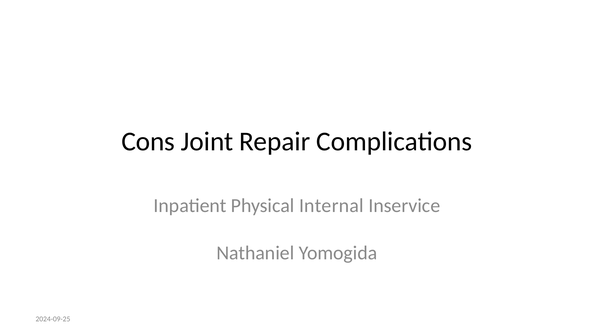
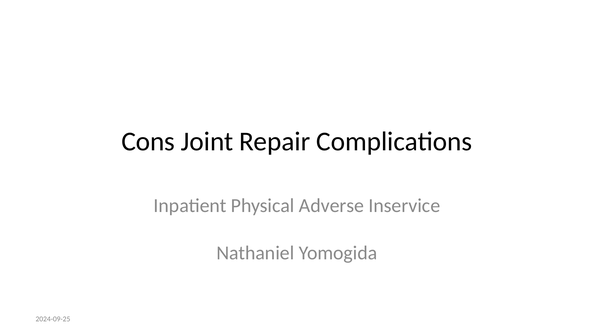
Internal: Internal -> Adverse (331, 206)
